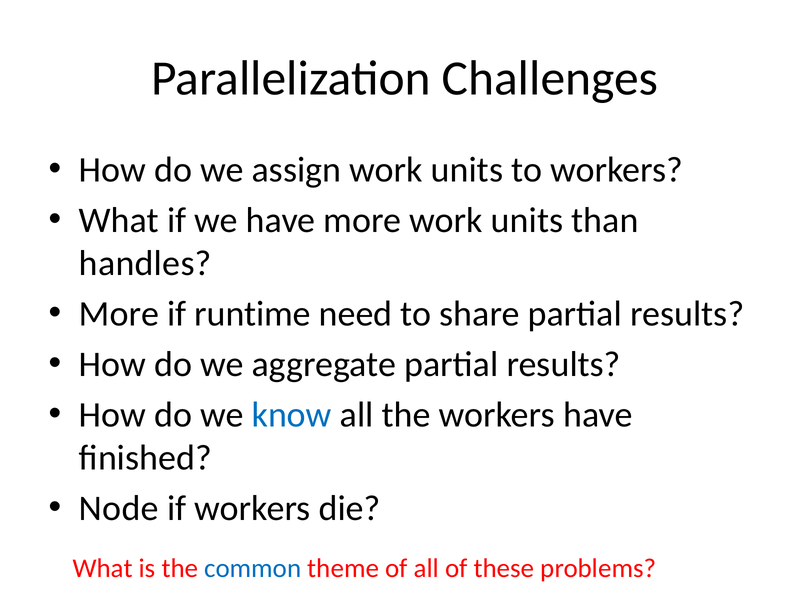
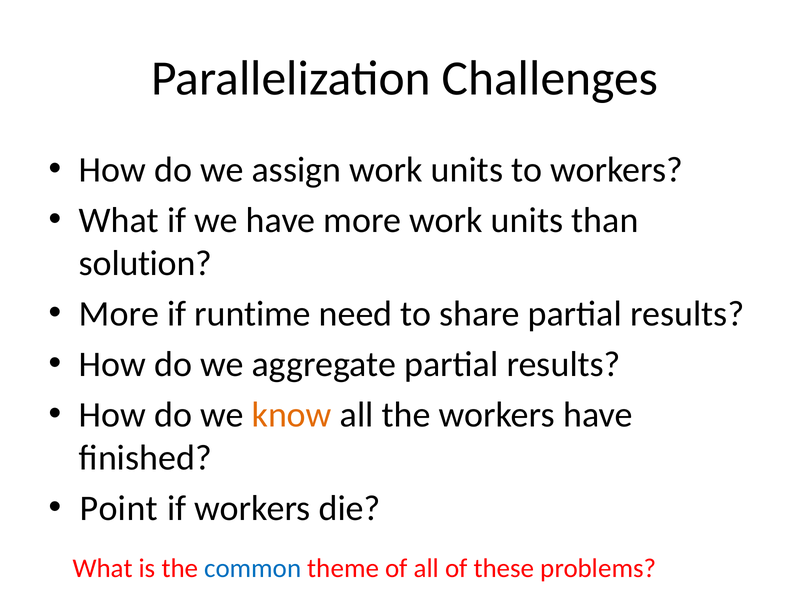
handles: handles -> solution (145, 264)
know colour: blue -> orange (292, 415)
Node: Node -> Point (119, 509)
